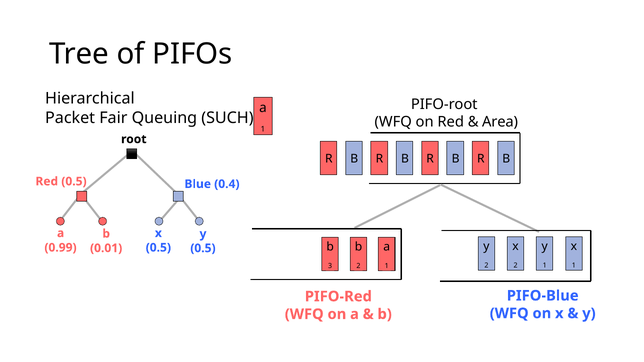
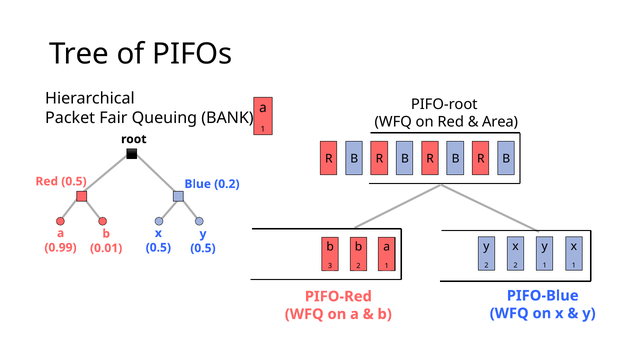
SUCH: SUCH -> BANK (227, 118)
0.4: 0.4 -> 0.2 (227, 184)
